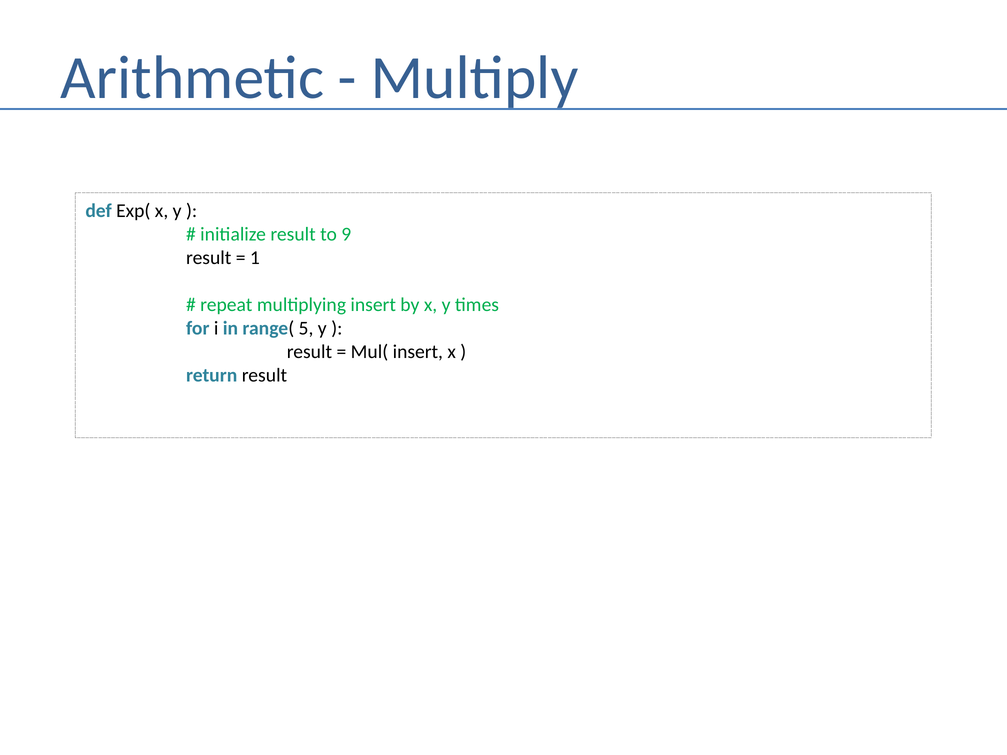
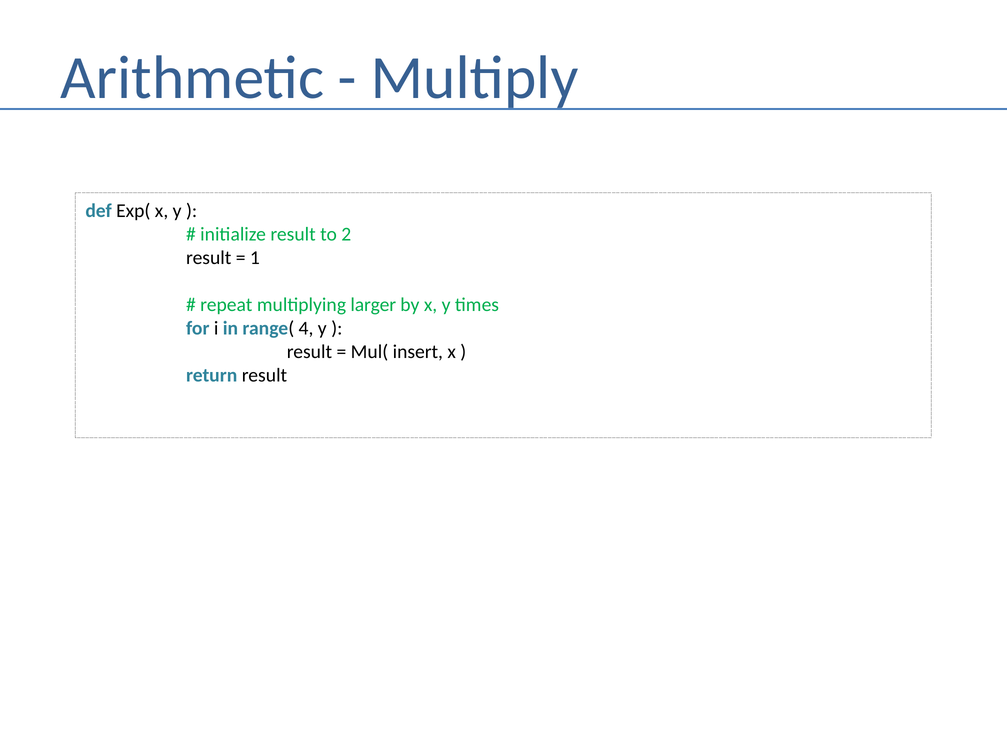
9: 9 -> 2 (346, 235)
multiplying insert: insert -> larger (373, 305)
5: 5 -> 4 (306, 329)
